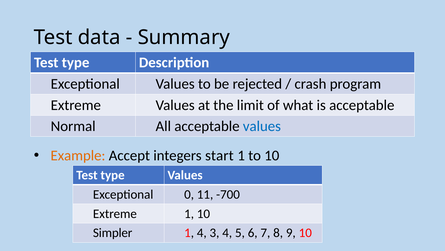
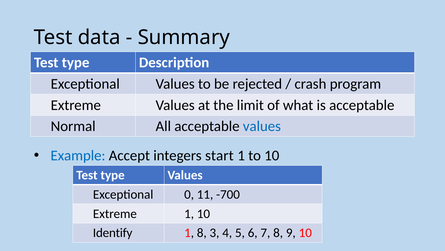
Example colour: orange -> blue (78, 155)
Simpler: Simpler -> Identify (113, 232)
1 4: 4 -> 8 (202, 232)
